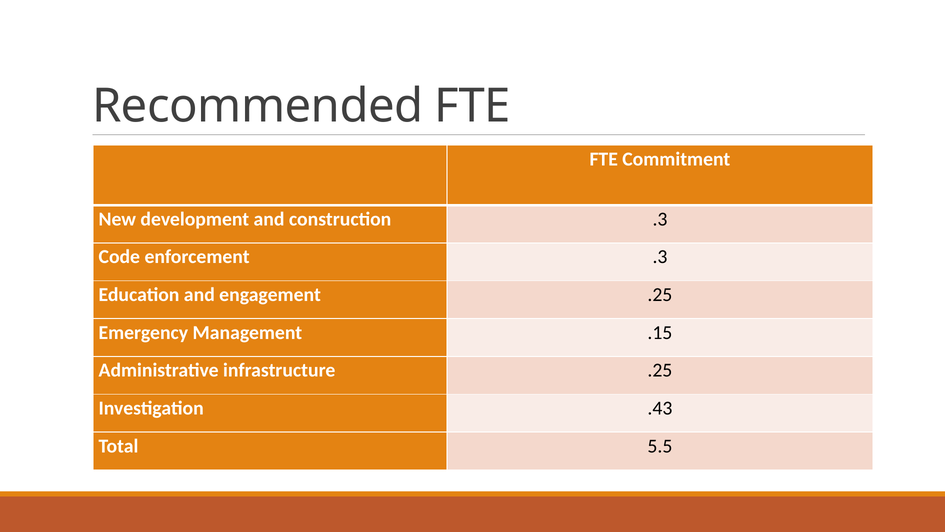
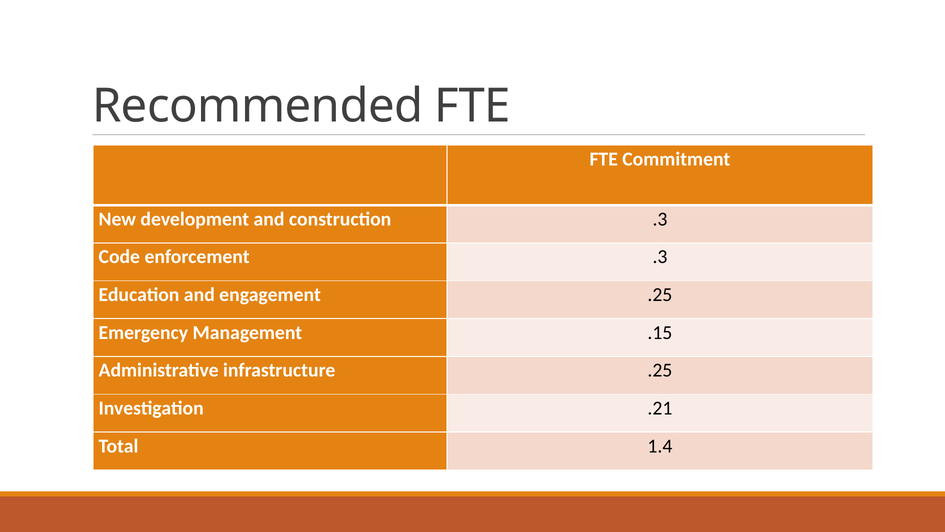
.43: .43 -> .21 (660, 408)
5.5: 5.5 -> 1.4 (660, 446)
